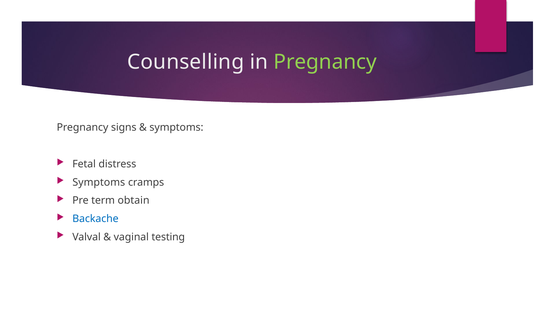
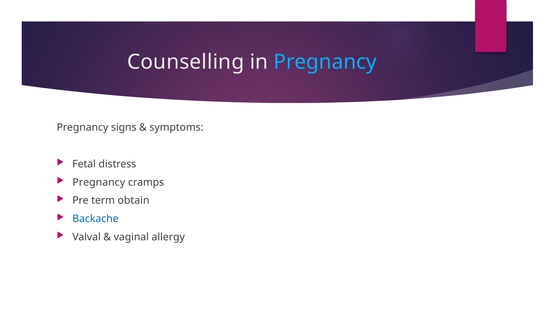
Pregnancy colour: light green -> light blue (325, 62)
Symptoms: Symptoms -> Pregnancy (99, 182)
testing: testing -> allergy (168, 237)
